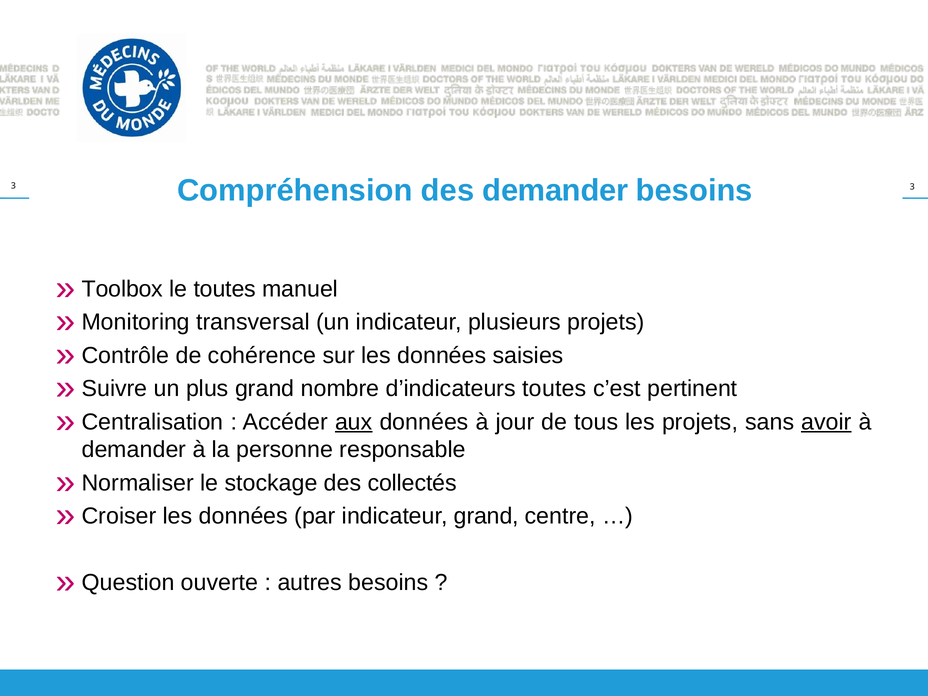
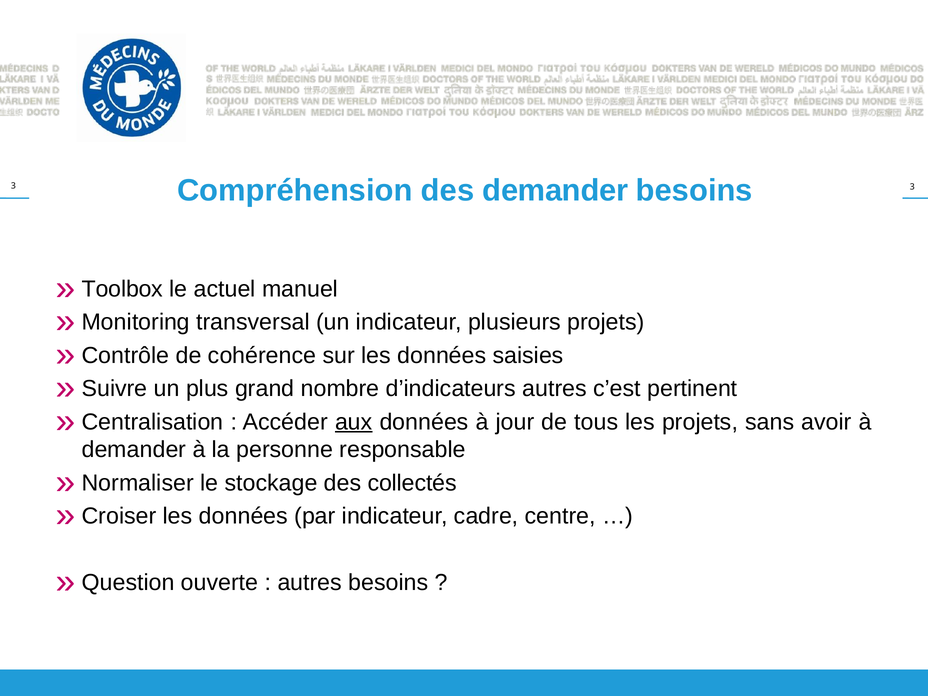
le toutes: toutes -> actuel (225, 289)
d’indicateurs toutes: toutes -> autres (555, 389)
avoir underline: present -> none (826, 422)
indicateur grand: grand -> cadre (486, 516)
